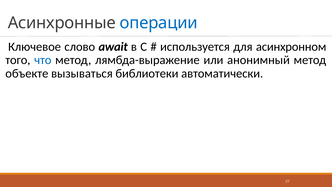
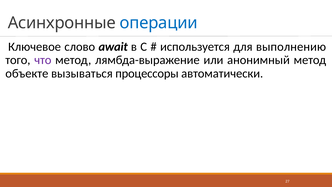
асинхронном: асинхронном -> выполнению (291, 47)
что colour: blue -> purple (43, 60)
библиотеки: библиотеки -> процессоры (147, 73)
